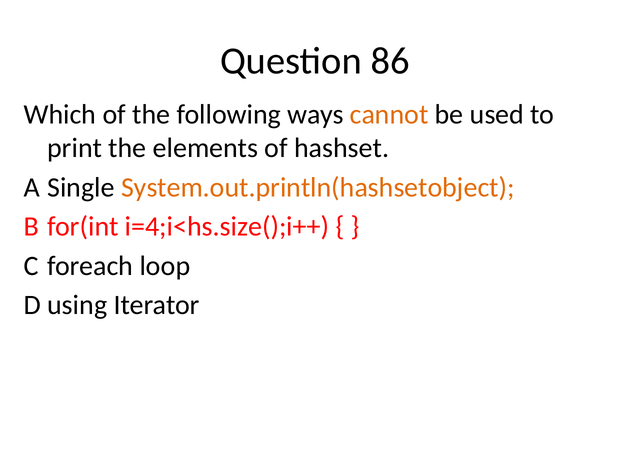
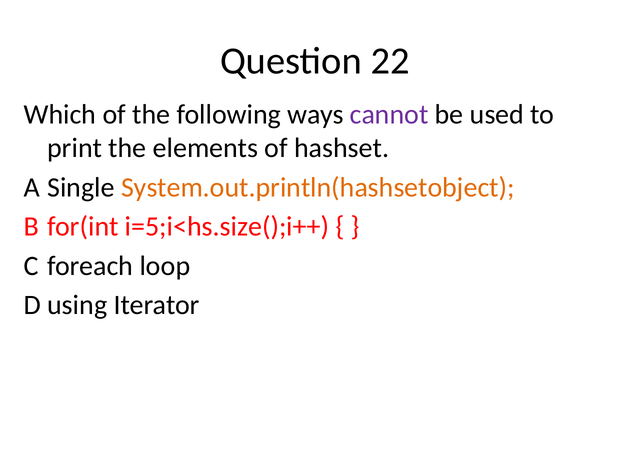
86: 86 -> 22 (390, 61)
cannot colour: orange -> purple (389, 114)
i=4;i<hs.size();i++: i=4;i<hs.size();i++ -> i=5;i<hs.size();i++ (227, 226)
